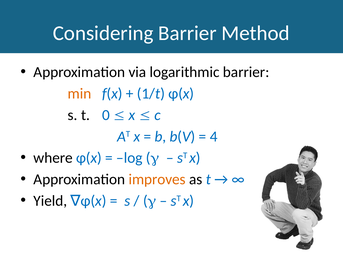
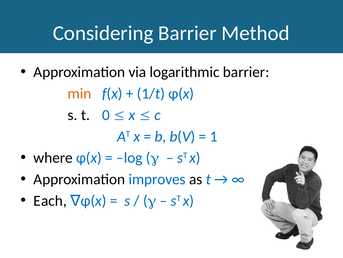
4: 4 -> 1 (214, 136)
improves colour: orange -> blue (157, 179)
Yield: Yield -> Each (50, 200)
